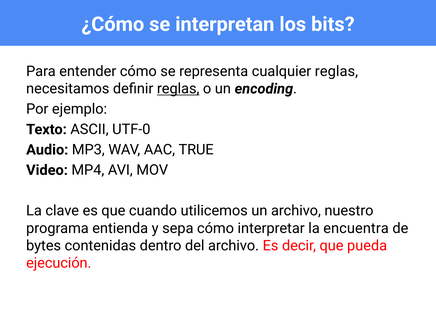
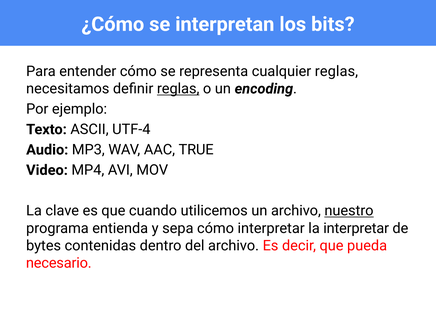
UTF-0: UTF-0 -> UTF-4 (131, 129)
nuestro underline: none -> present (349, 211)
la encuentra: encuentra -> interpretar (356, 228)
ejecución: ejecución -> necesario (59, 263)
